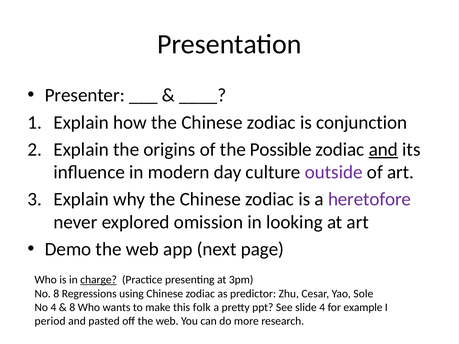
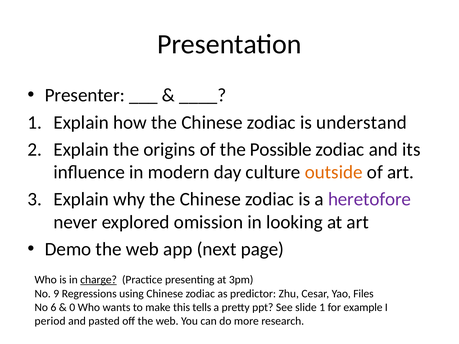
conjunction: conjunction -> understand (362, 122)
and underline: present -> none (383, 149)
outside colour: purple -> orange (334, 172)
No 8: 8 -> 9 (56, 294)
Sole: Sole -> Files (363, 294)
No 4: 4 -> 6 (53, 308)
8: 8 -> 0 (72, 308)
folk: folk -> tells (202, 308)
slide 4: 4 -> 1 (322, 308)
